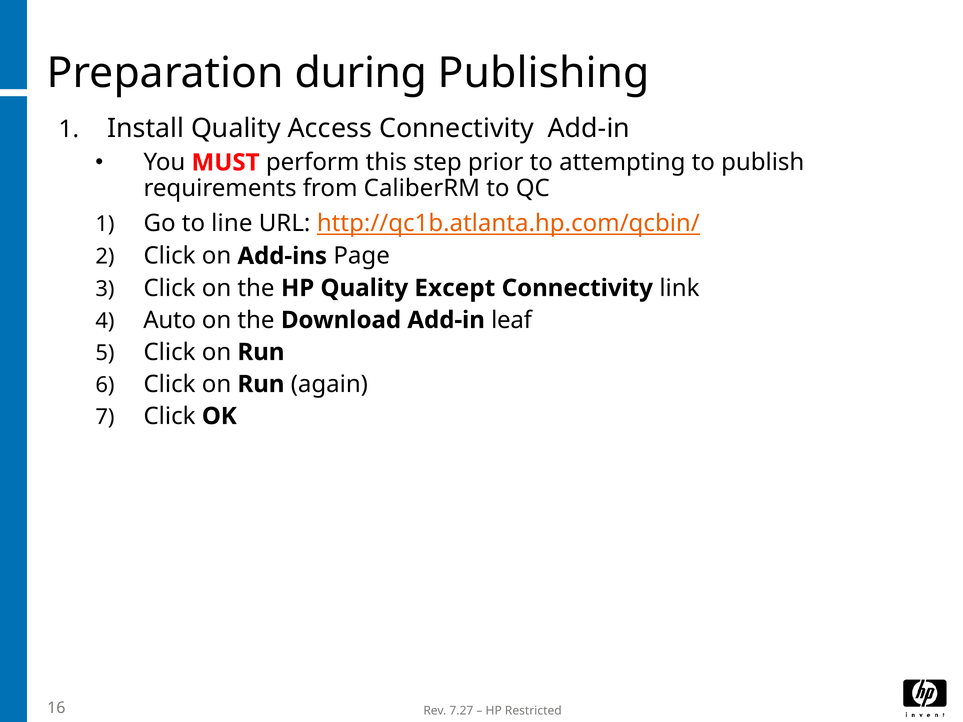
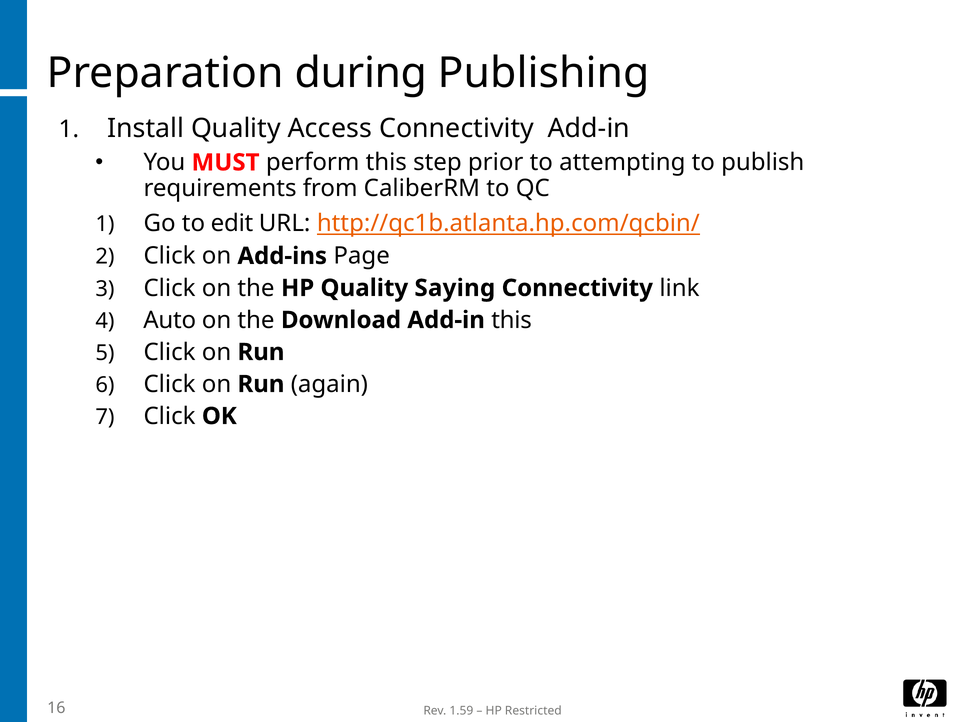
line: line -> edit (232, 223)
Except: Except -> Saying (455, 288)
Add-in leaf: leaf -> this (512, 320)
7.27: 7.27 -> 1.59 (461, 711)
